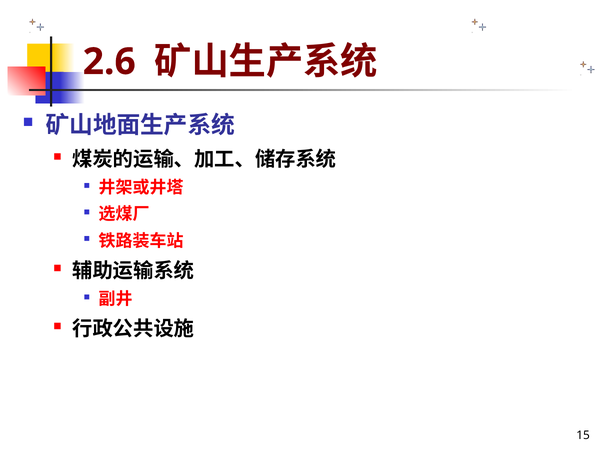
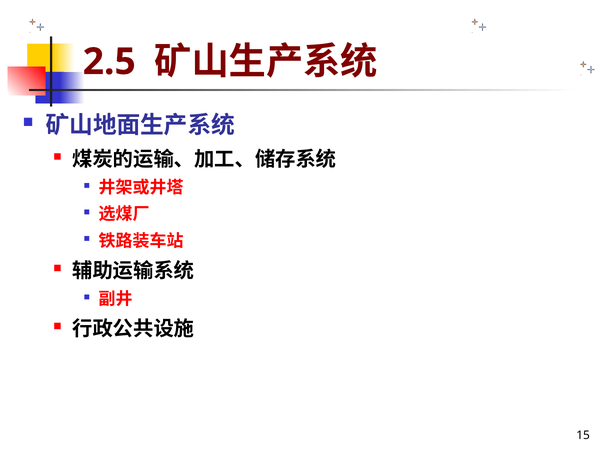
2.6: 2.6 -> 2.5 (109, 62)
